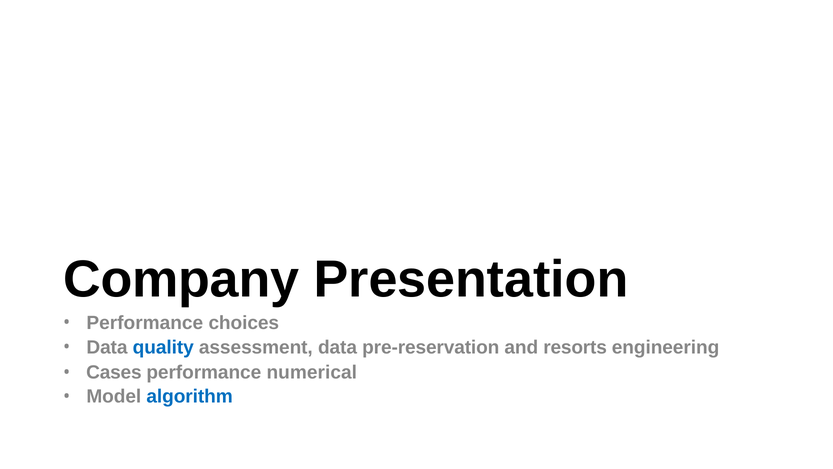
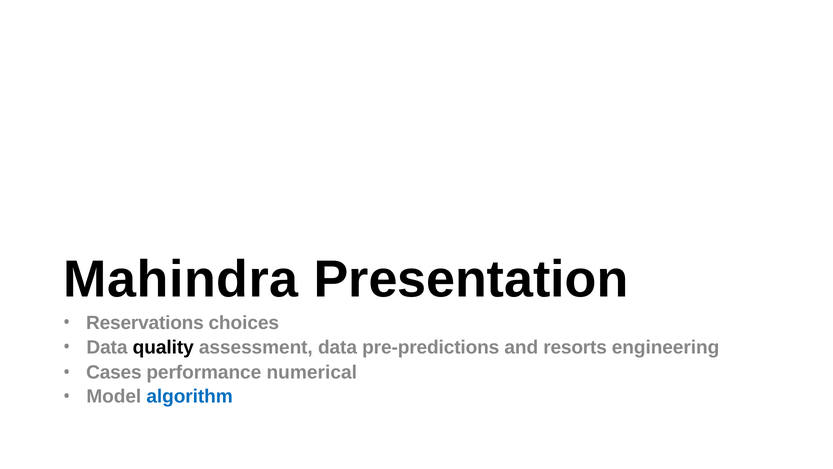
Company: Company -> Mahindra (181, 279)
Performance: Performance -> Reservations (145, 323)
quality colour: blue -> black (163, 347)
pre-reservation: pre-reservation -> pre-predictions (431, 347)
